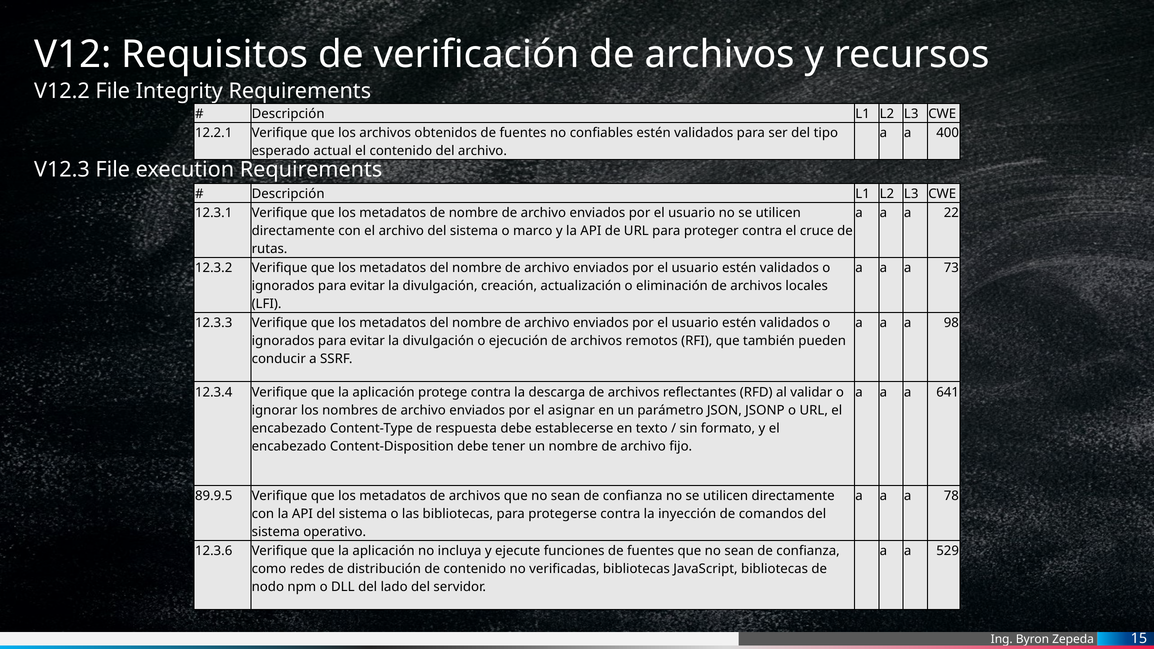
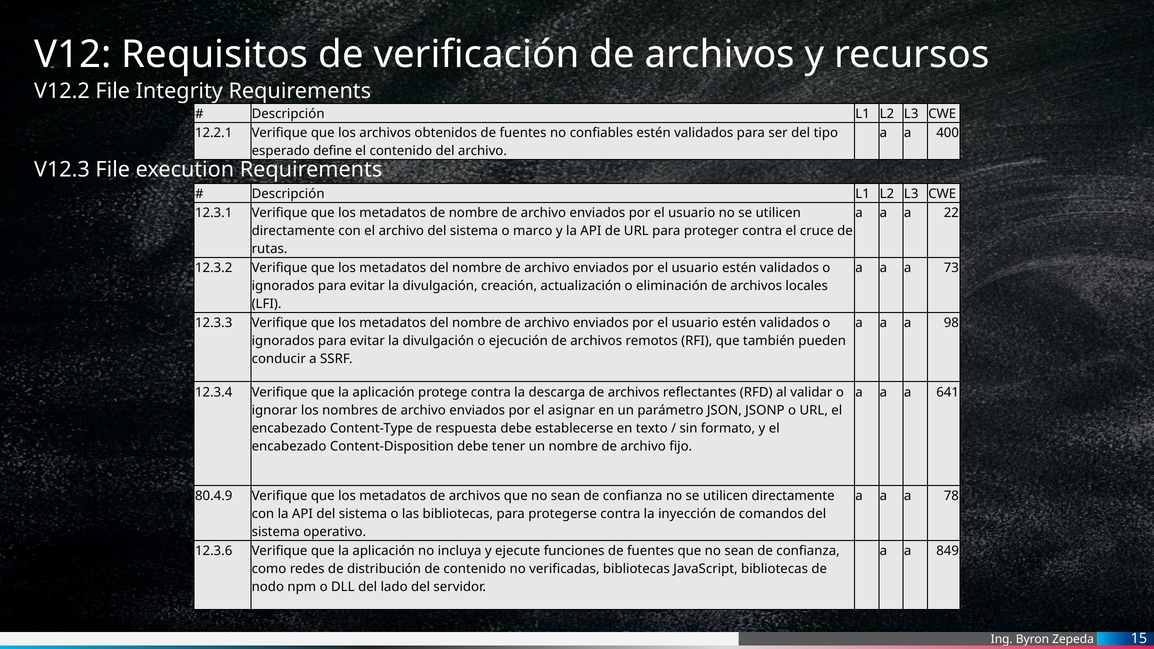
actual: actual -> define (333, 151)
89.9.5: 89.9.5 -> 80.4.9 (214, 496)
529: 529 -> 849 (948, 551)
